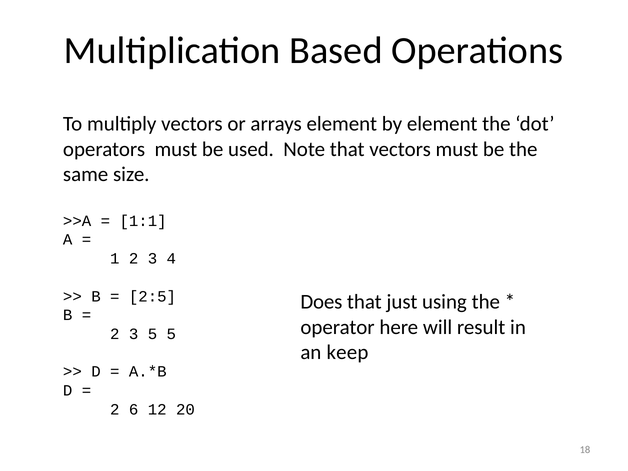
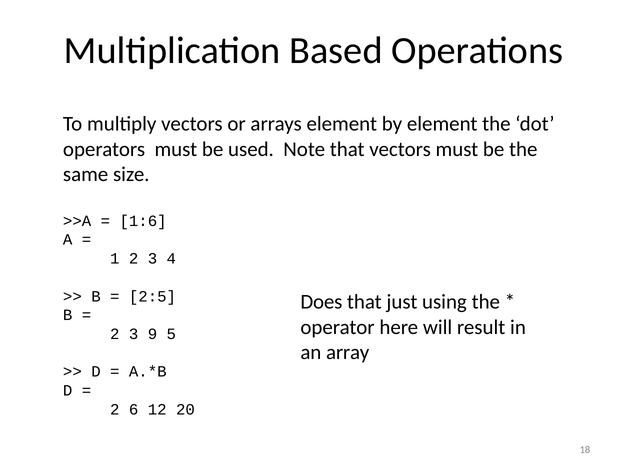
1:1: 1:1 -> 1:6 (143, 221)
3 5: 5 -> 9 (152, 334)
keep: keep -> array (348, 352)
